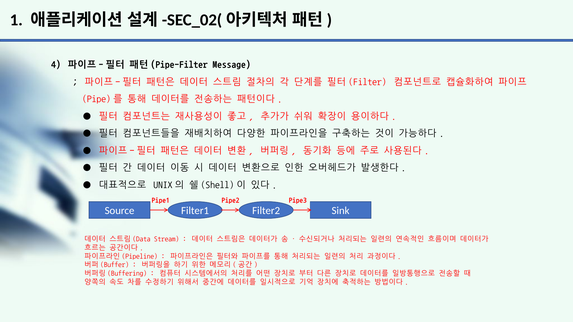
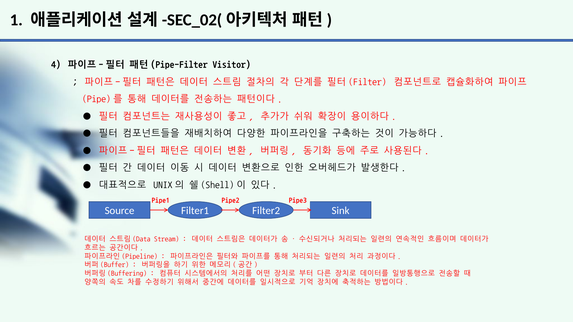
Message: Message -> Visitor (232, 65)
